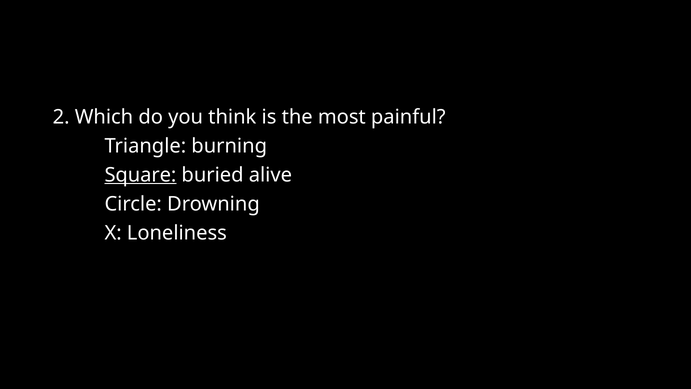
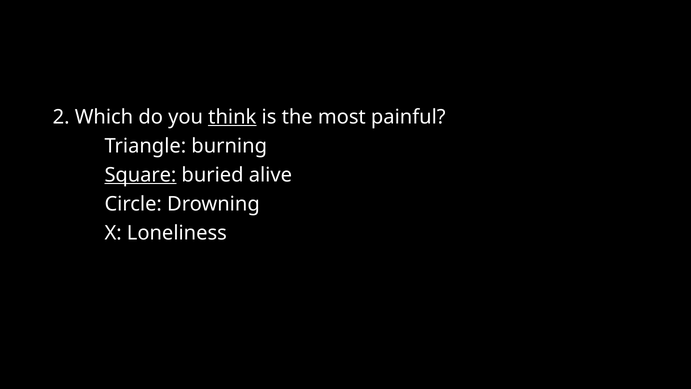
think underline: none -> present (232, 117)
